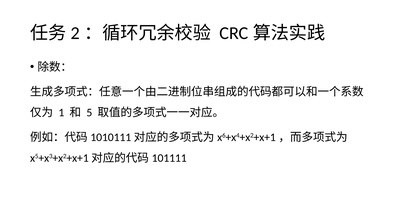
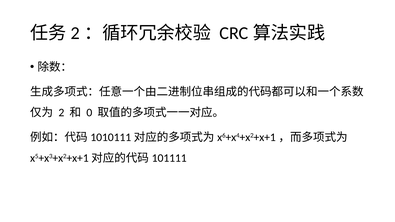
1: 1 -> 2 (61, 113)
5: 5 -> 0 (89, 113)
